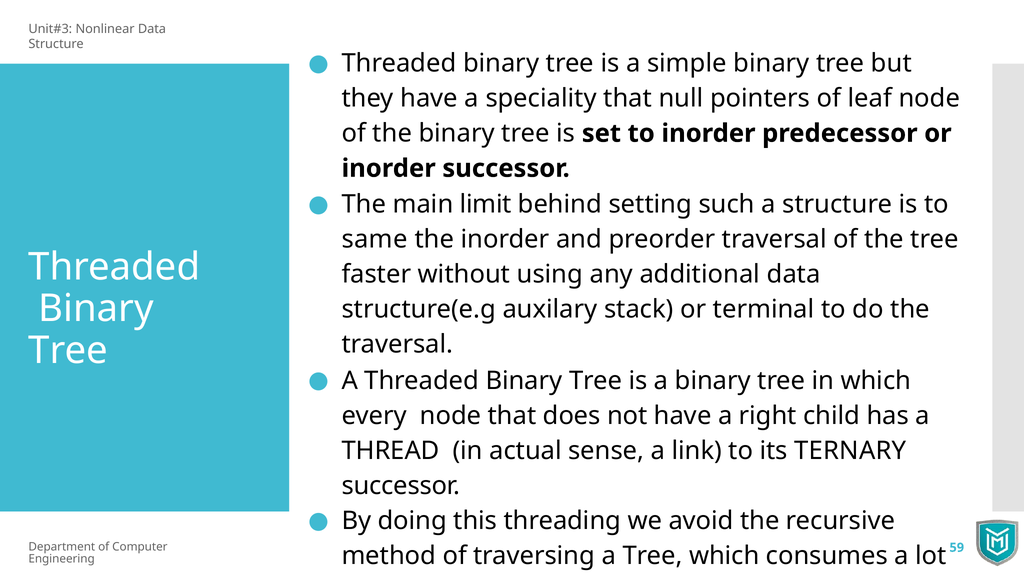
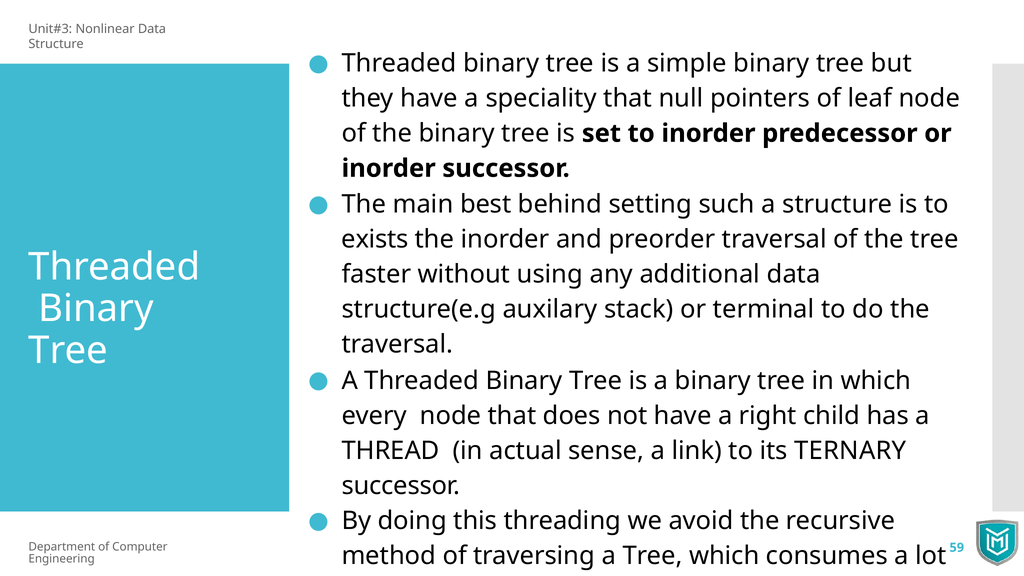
limit: limit -> best (486, 204)
same: same -> exists (375, 239)
